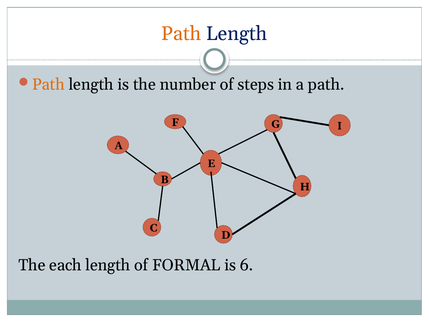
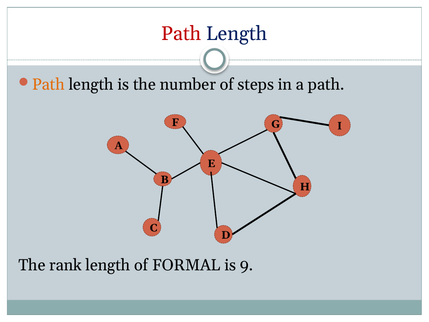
Path colour: orange -> red (181, 34)
each: each -> rank (65, 265)
6: 6 -> 9 (247, 265)
